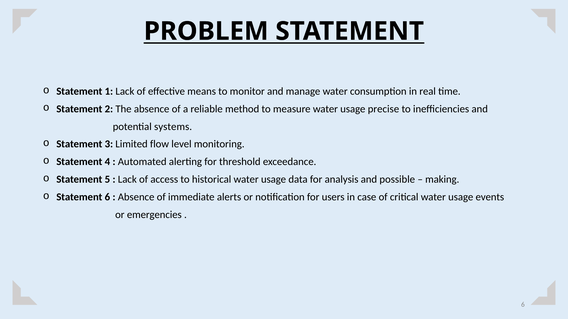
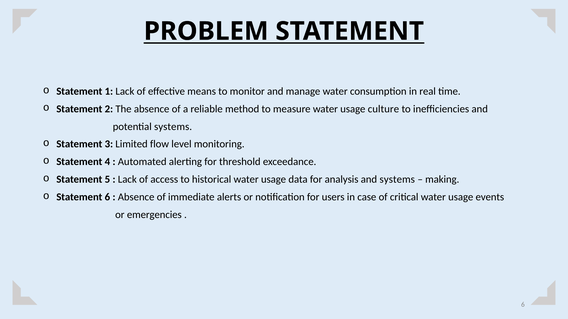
precise: precise -> culture (383, 109)
and possible: possible -> systems (397, 180)
